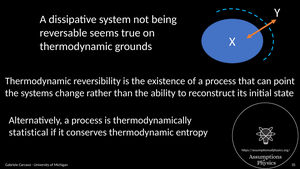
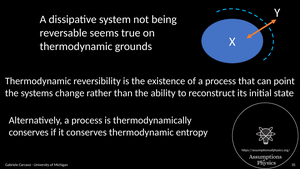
statistical: statistical -> conserves (29, 132)
